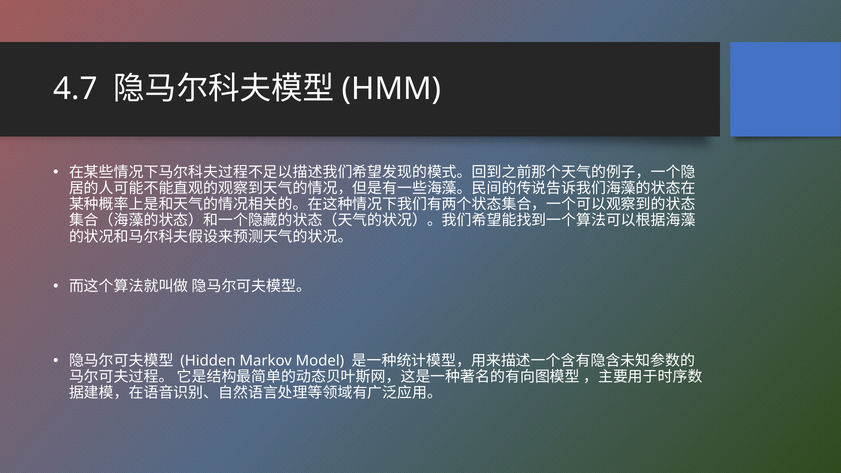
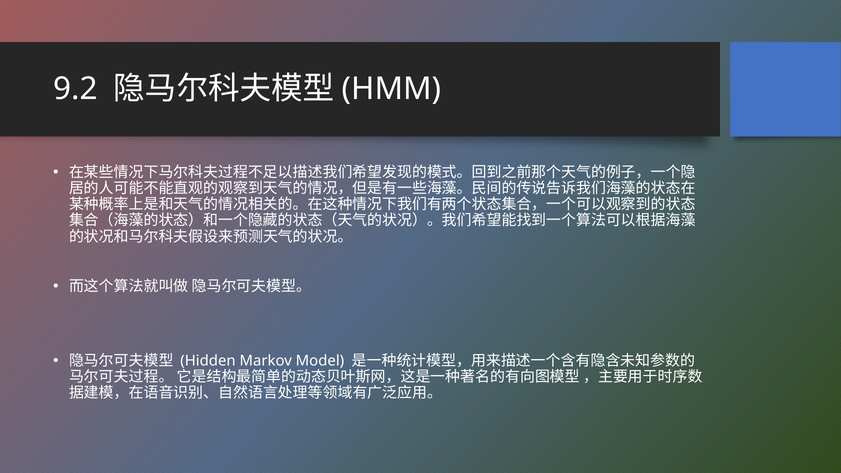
4.7: 4.7 -> 9.2 (75, 89)
